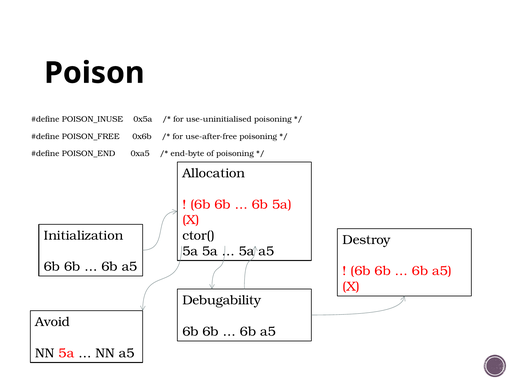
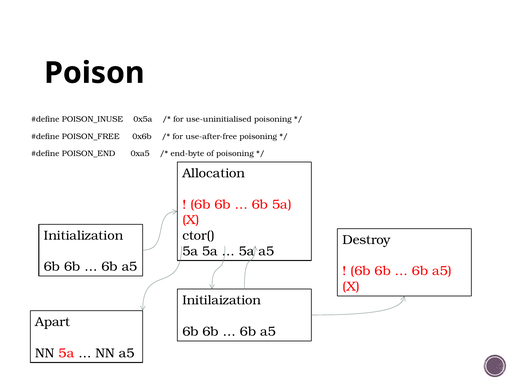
Debugability: Debugability -> Initilaization (222, 301)
Avoid: Avoid -> Apart (53, 322)
